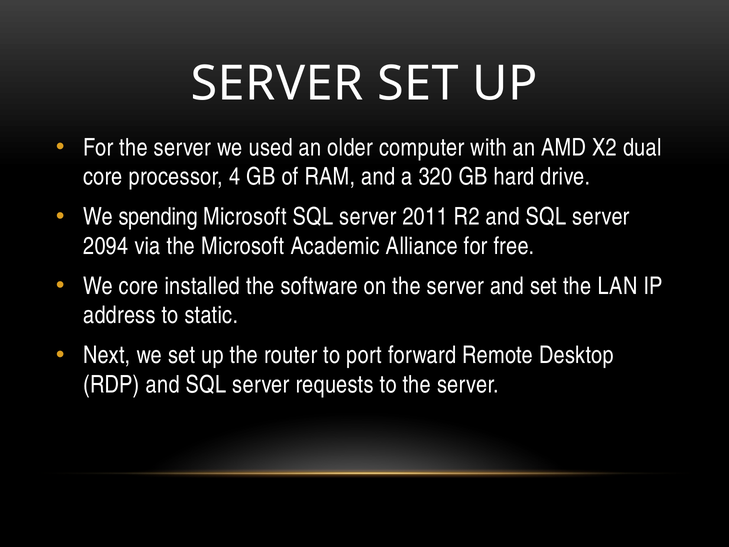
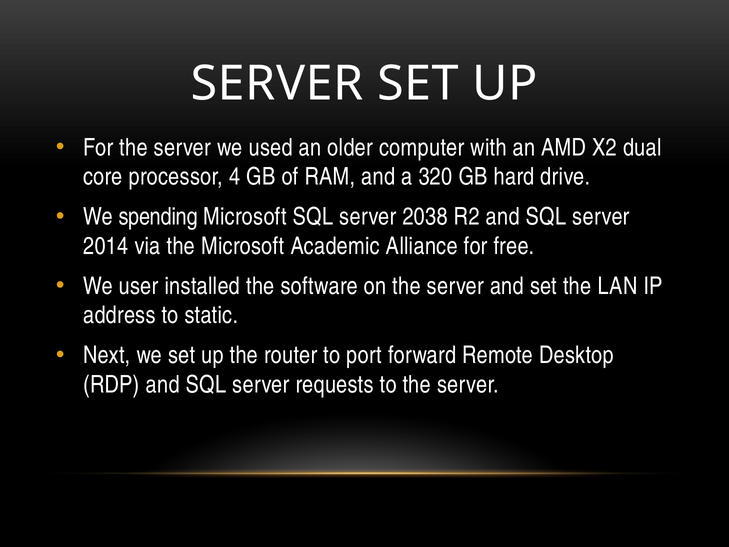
2011: 2011 -> 2038 (425, 217)
2094: 2094 -> 2014 (106, 246)
We core: core -> user (139, 286)
